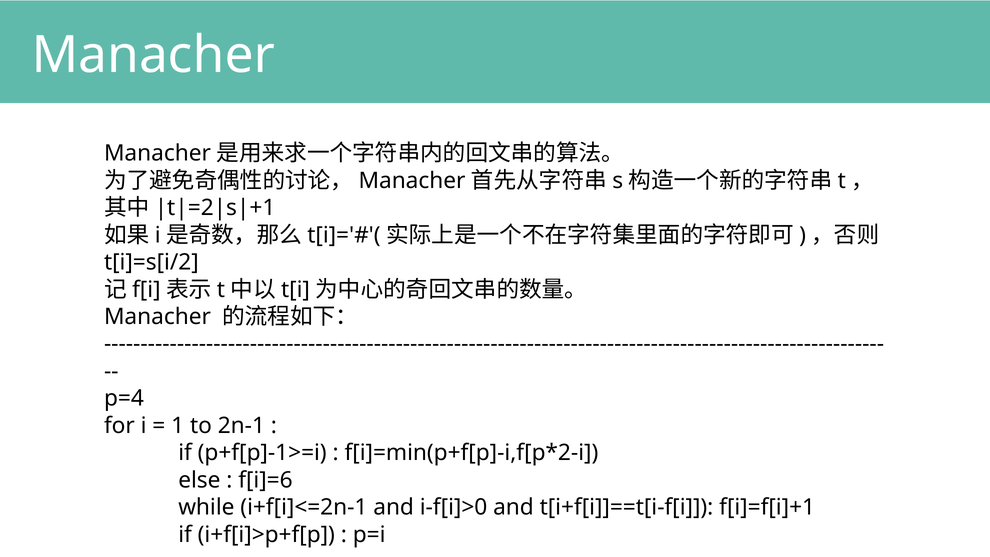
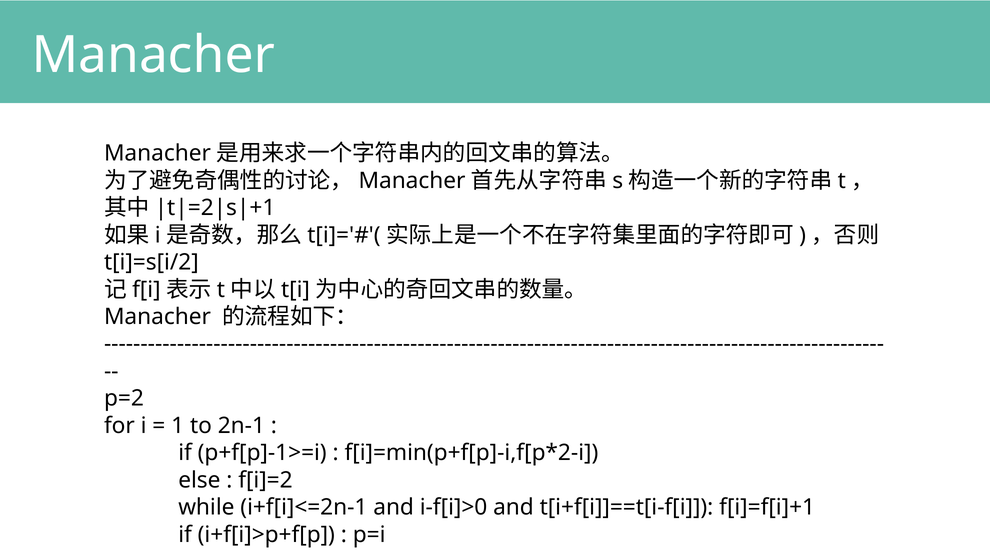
p=4: p=4 -> p=2 (124, 398)
f[i]=6: f[i]=6 -> f[i]=2 (265, 480)
